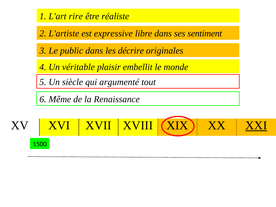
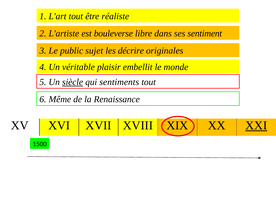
L'art rire: rire -> tout (76, 16)
expressive: expressive -> bouleverse (113, 33)
public dans: dans -> sujet (94, 51)
siècle underline: none -> present (73, 82)
argumenté: argumenté -> sentiments (119, 82)
